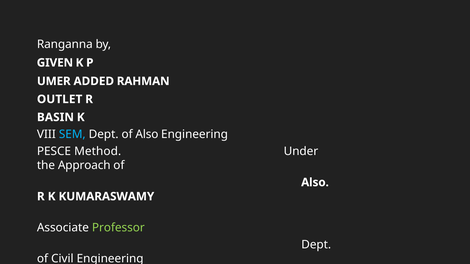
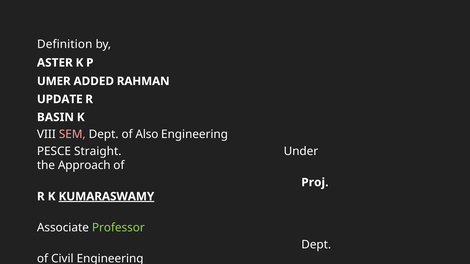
Ranganna: Ranganna -> Definition (65, 44)
GIVEN: GIVEN -> ASTER (55, 63)
OUTLET: OUTLET -> UPDATE (60, 99)
SEM colour: light blue -> pink (72, 134)
Method: Method -> Straight (98, 151)
Also: Also -> Proj (315, 183)
KUMARASWAMY underline: none -> present (106, 197)
